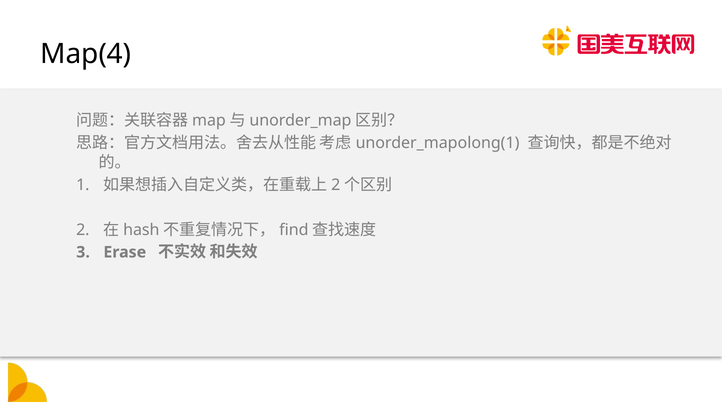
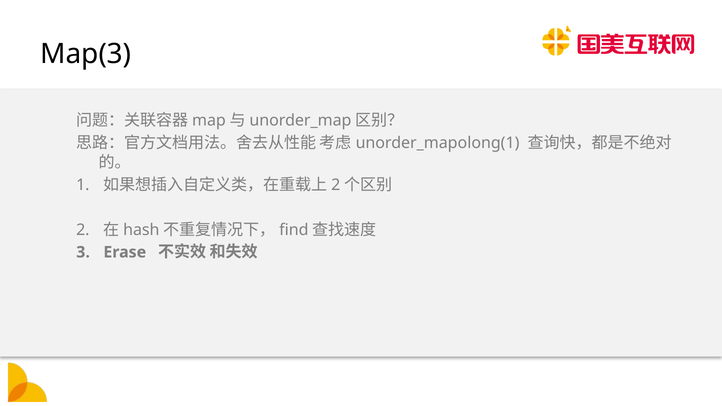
Map(4: Map(4 -> Map(3 (86, 54)
